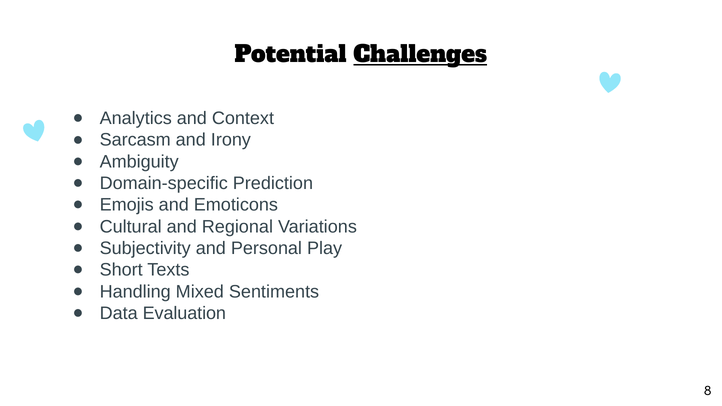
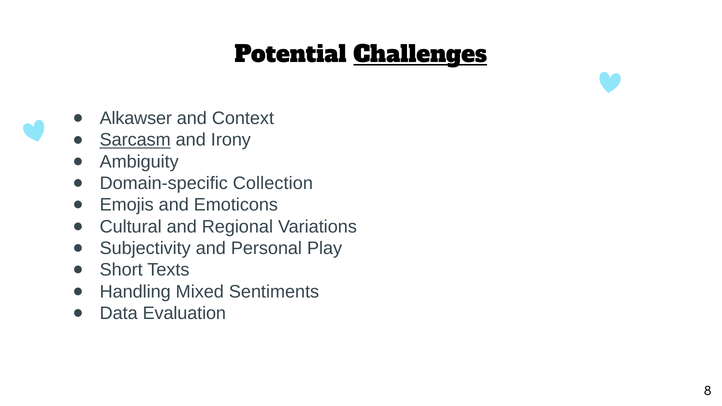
Analytics: Analytics -> Alkawser (136, 118)
Sarcasm underline: none -> present (135, 140)
Prediction: Prediction -> Collection (273, 183)
